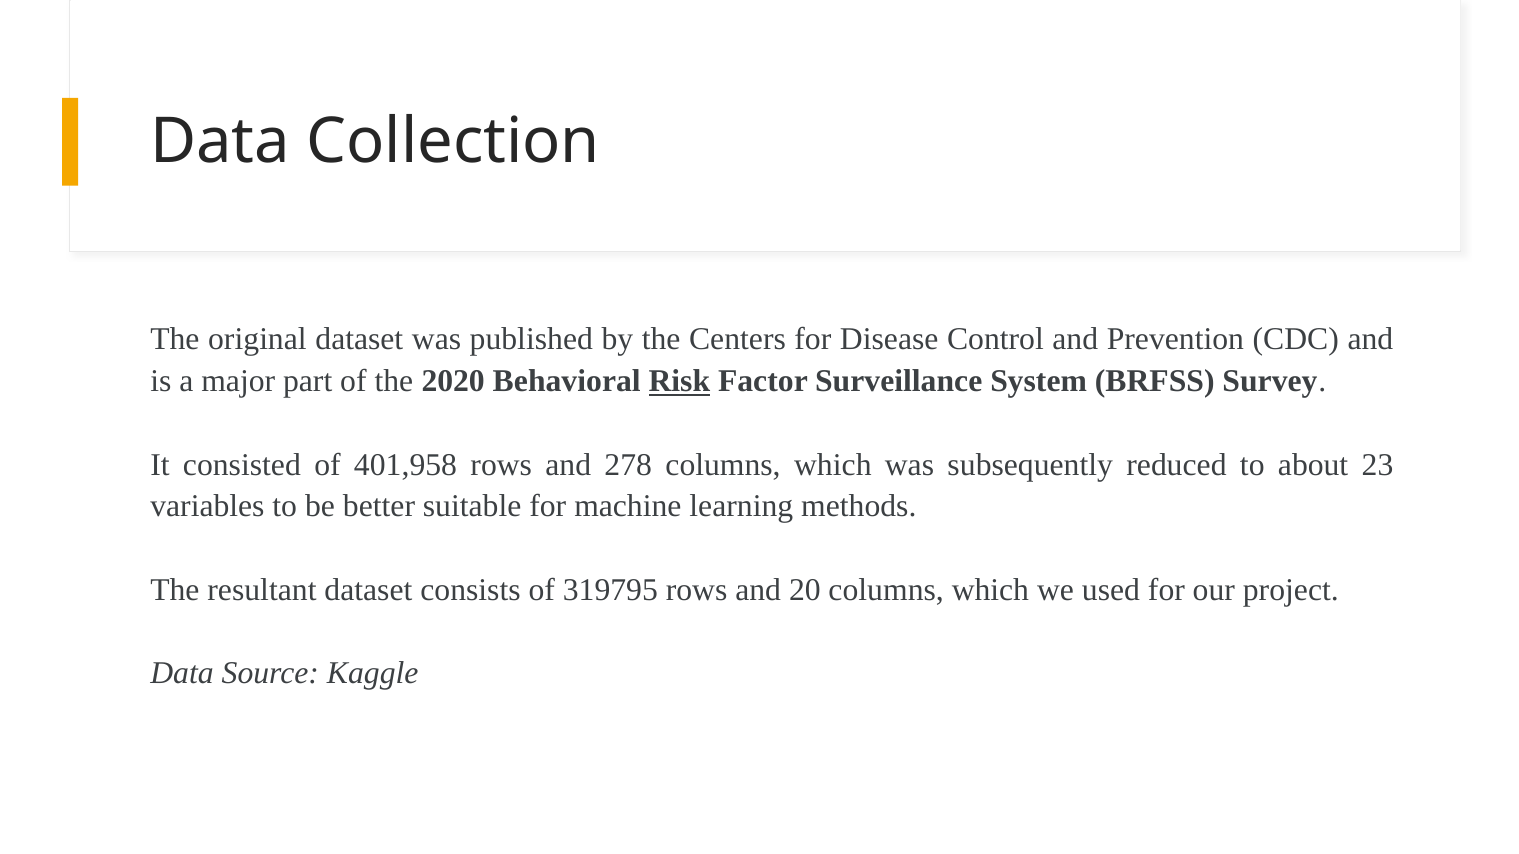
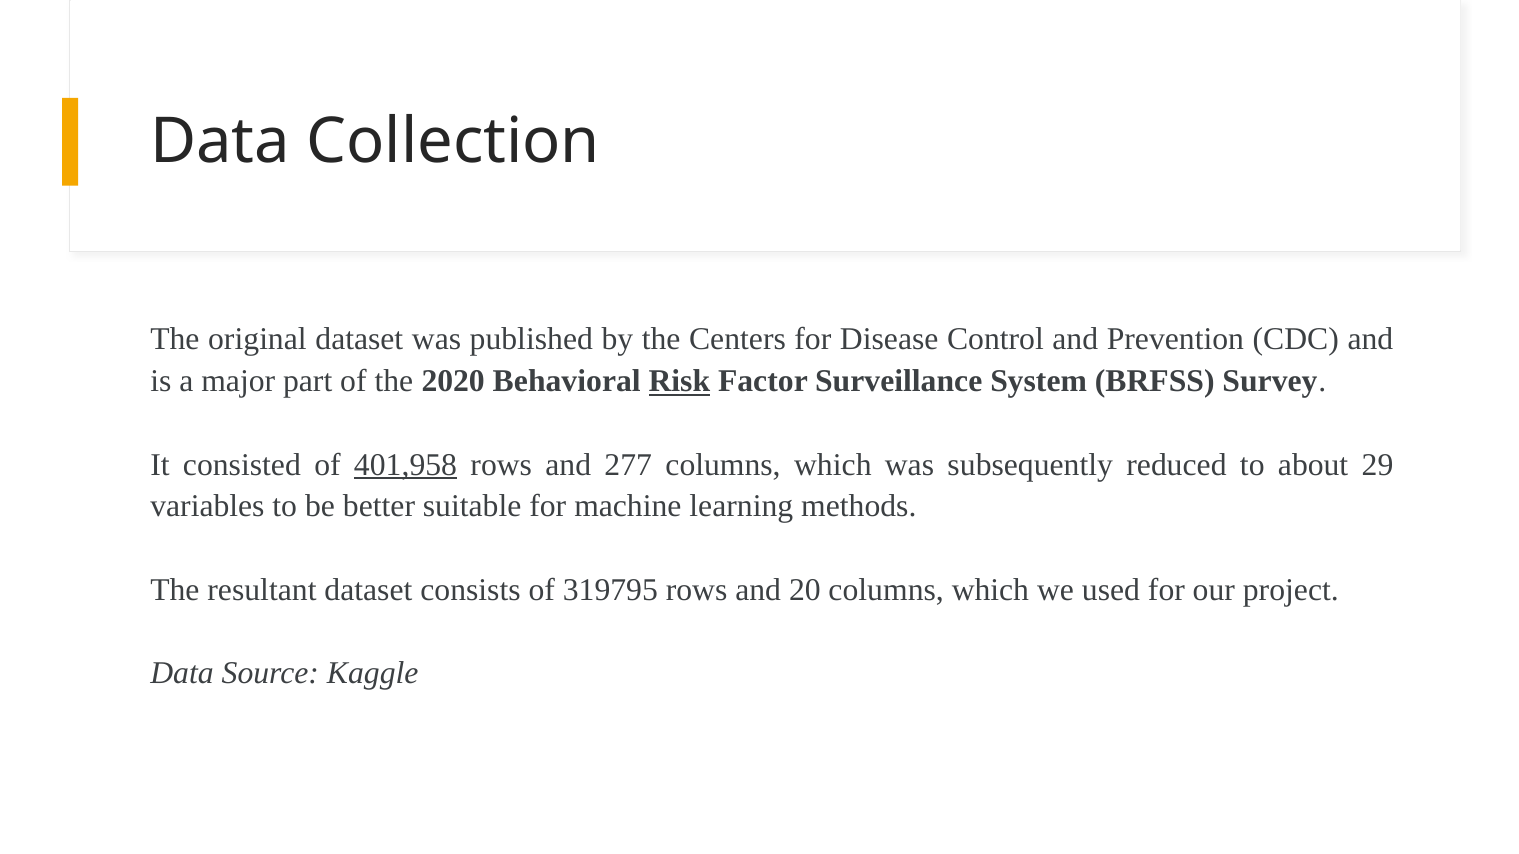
401,958 underline: none -> present (406, 465)
278: 278 -> 277 (628, 465)
23: 23 -> 29 (1378, 465)
